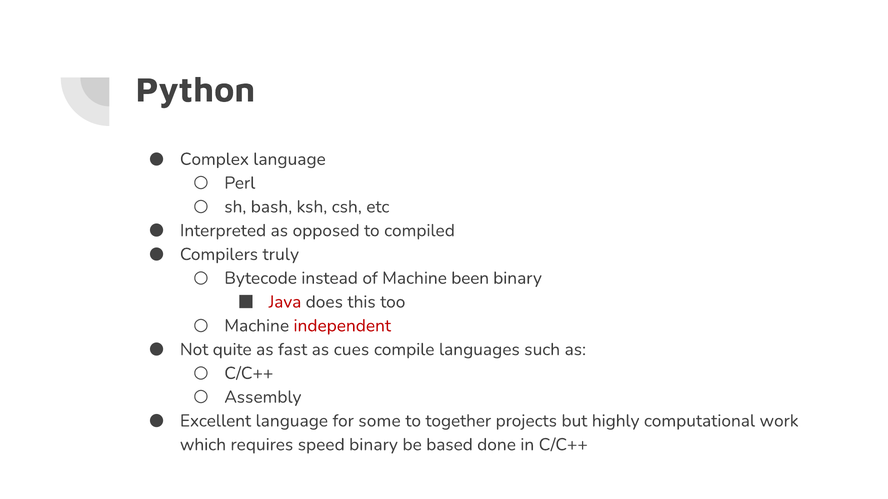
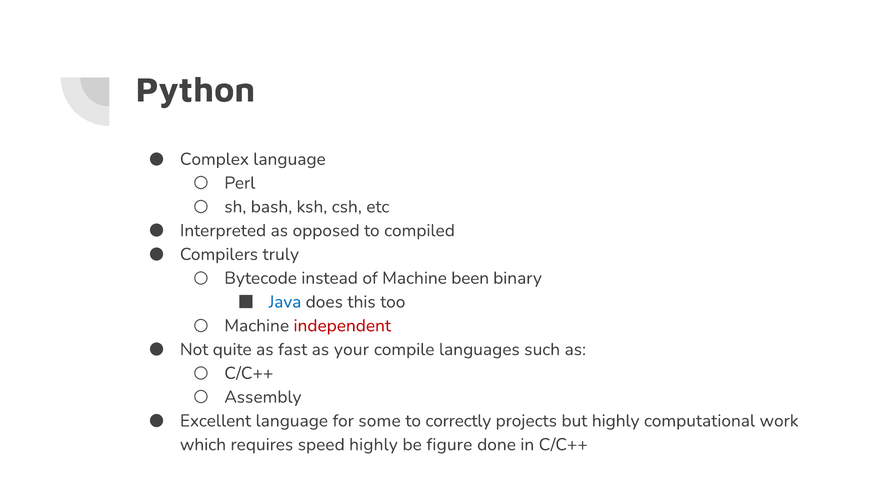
Java colour: red -> blue (285, 302)
cues: cues -> your (351, 350)
together: together -> correctly (458, 421)
speed binary: binary -> highly (373, 445)
based: based -> figure (449, 445)
